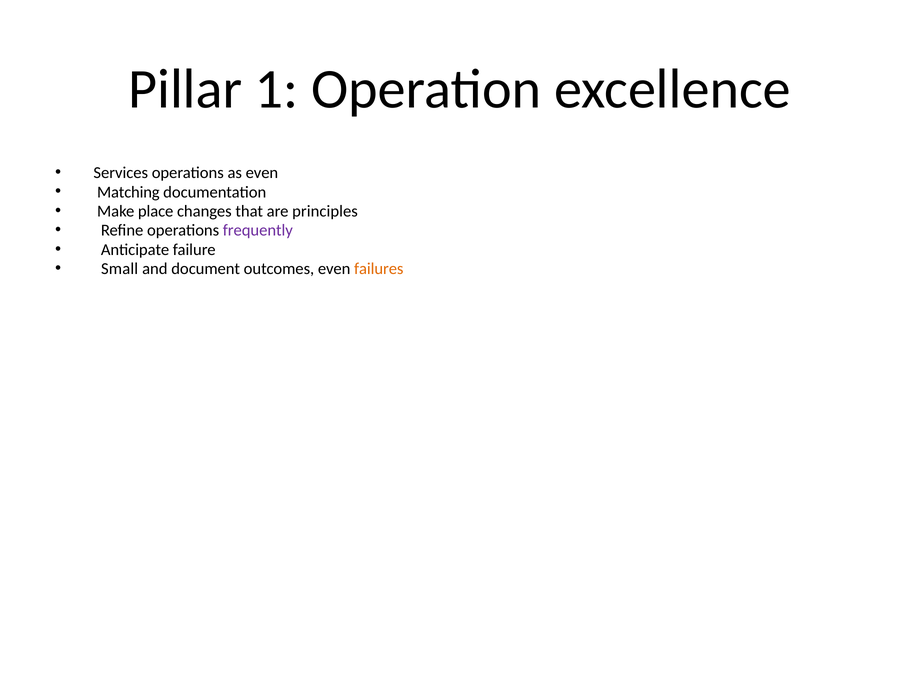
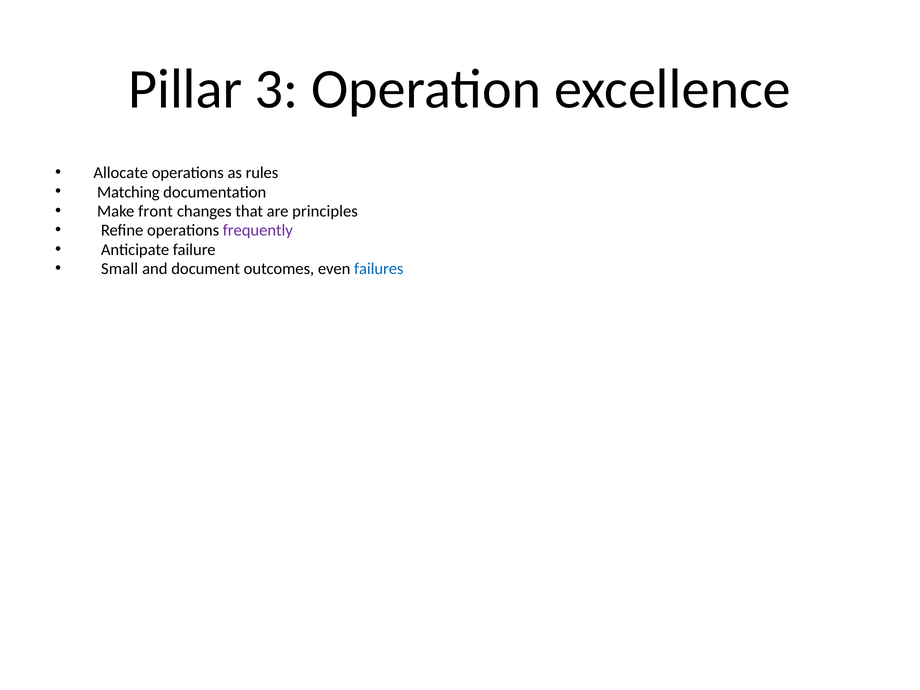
1: 1 -> 3 (277, 89)
Services: Services -> Allocate (121, 173)
as even: even -> rules (262, 173)
place: place -> front (156, 211)
failures colour: orange -> blue (379, 269)
